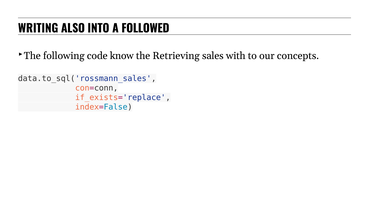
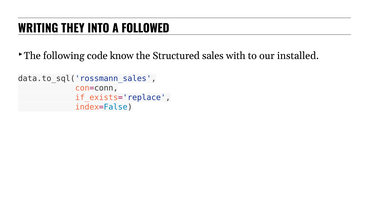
ALSO: ALSO -> THEY (73, 29)
Retrieving: Retrieving -> Structured (176, 56)
concepts: concepts -> installed (298, 56)
